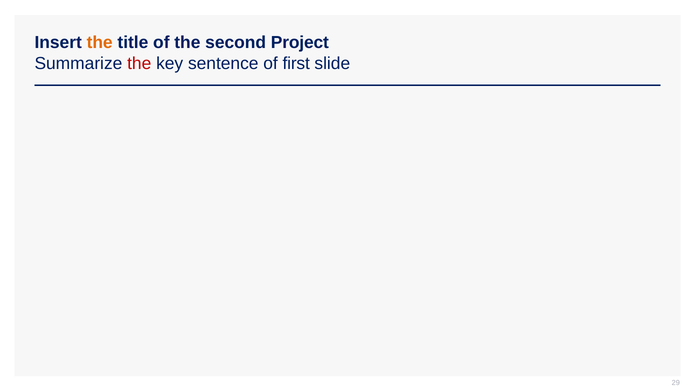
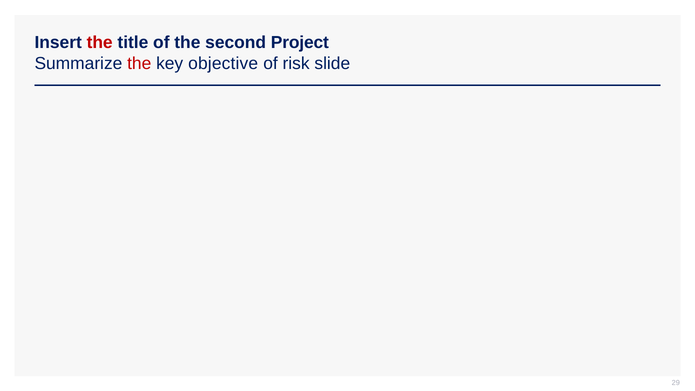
the colour: orange -> red (100, 43)
sentence: sentence -> objective (223, 64)
first: first -> risk (296, 64)
